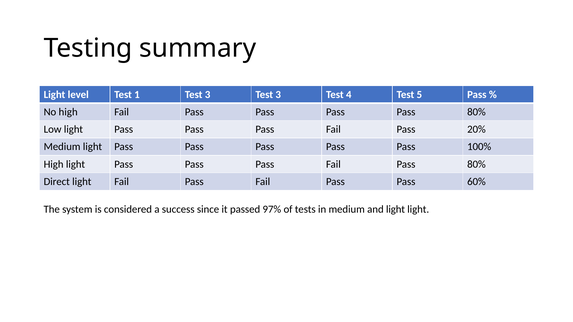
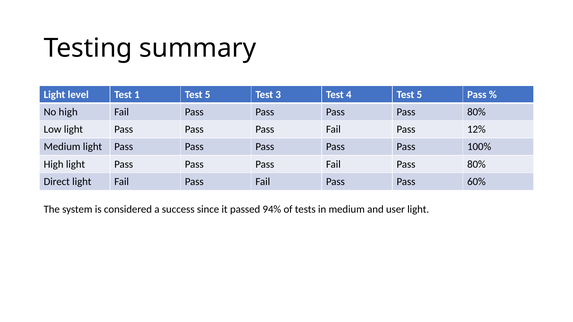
1 Test 3: 3 -> 5 (208, 95)
20%: 20% -> 12% (476, 129)
97%: 97% -> 94% (272, 209)
and light: light -> user (395, 209)
